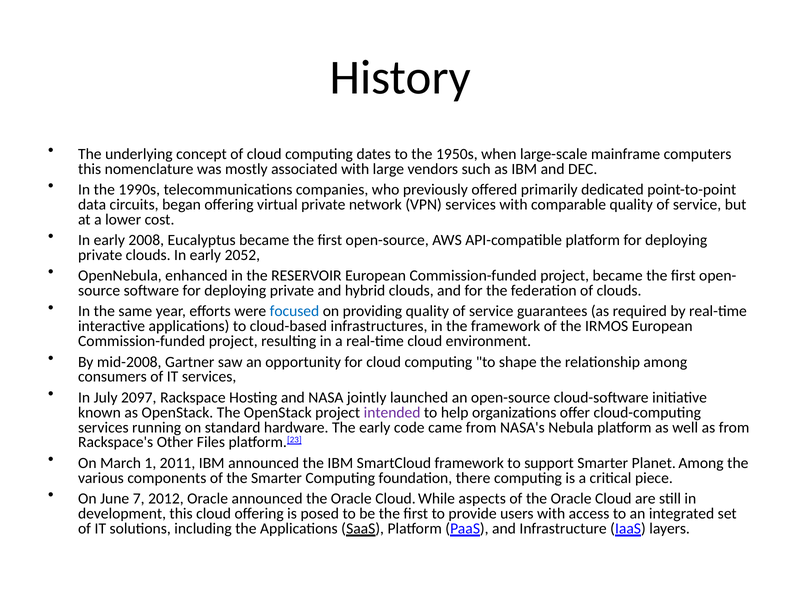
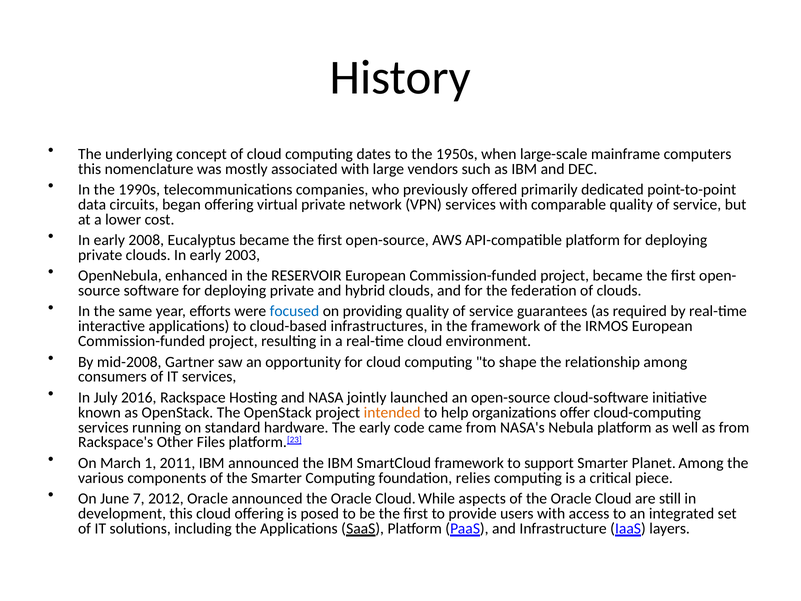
2052: 2052 -> 2003 (242, 255)
2097: 2097 -> 2016 (139, 397)
intended colour: purple -> orange (392, 412)
there: there -> relies (473, 478)
